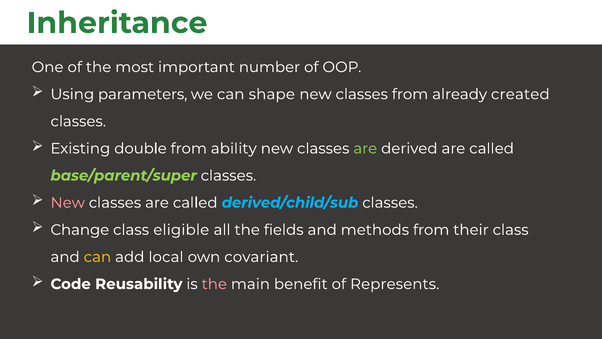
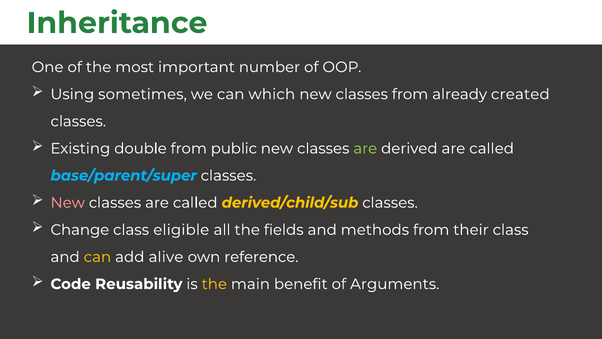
parameters: parameters -> sometimes (142, 94)
shape: shape -> which (272, 94)
ability: ability -> public (234, 148)
base/parent/super colour: light green -> light blue (124, 175)
derived/child/sub colour: light blue -> yellow (290, 203)
local: local -> alive (166, 257)
covariant: covariant -> reference (261, 257)
the colour: pink -> yellow (214, 284)
Represents: Represents -> Arguments (395, 284)
